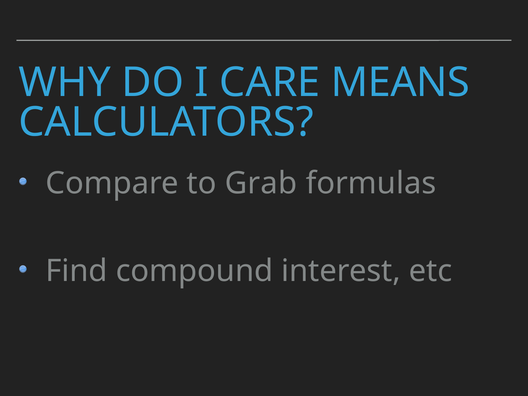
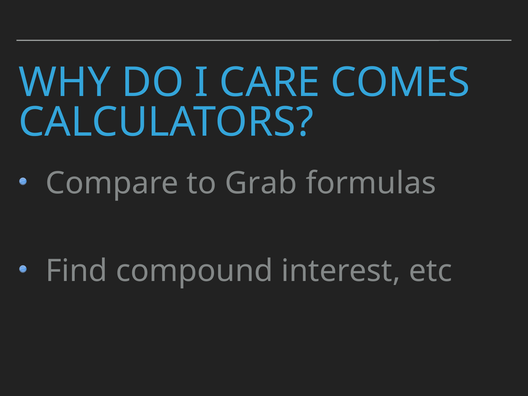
MEANS: MEANS -> COMES (400, 83)
